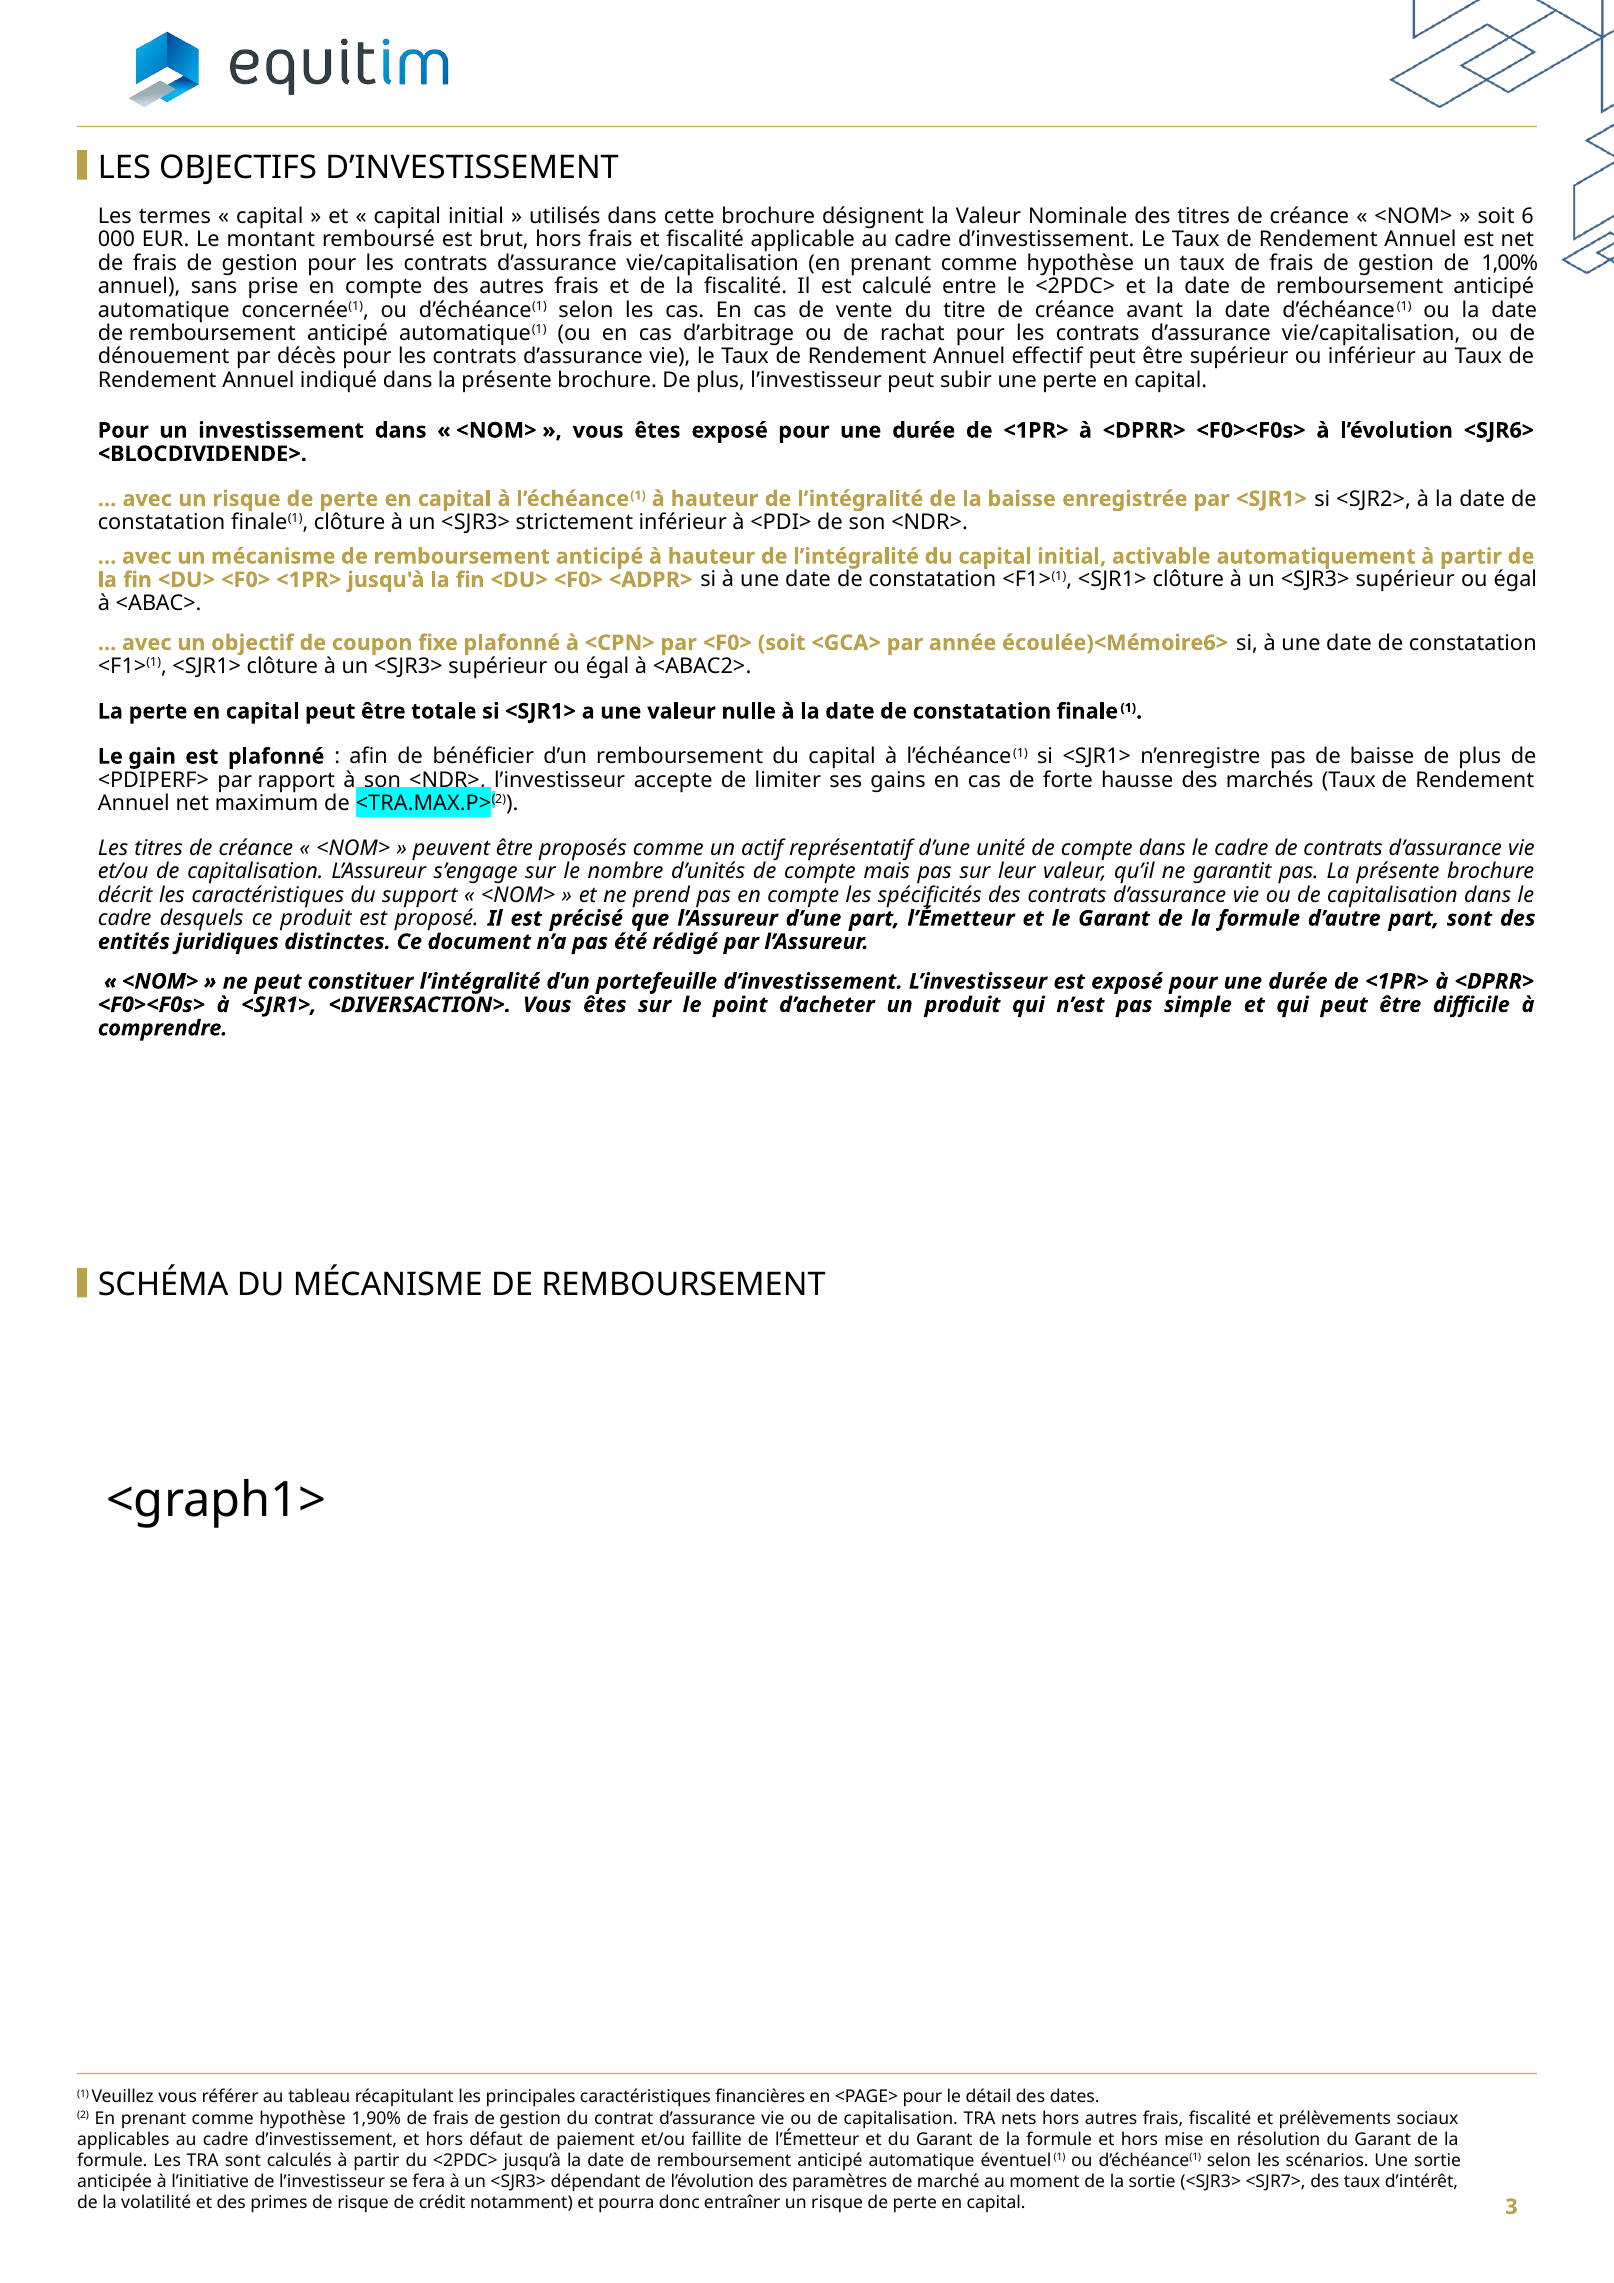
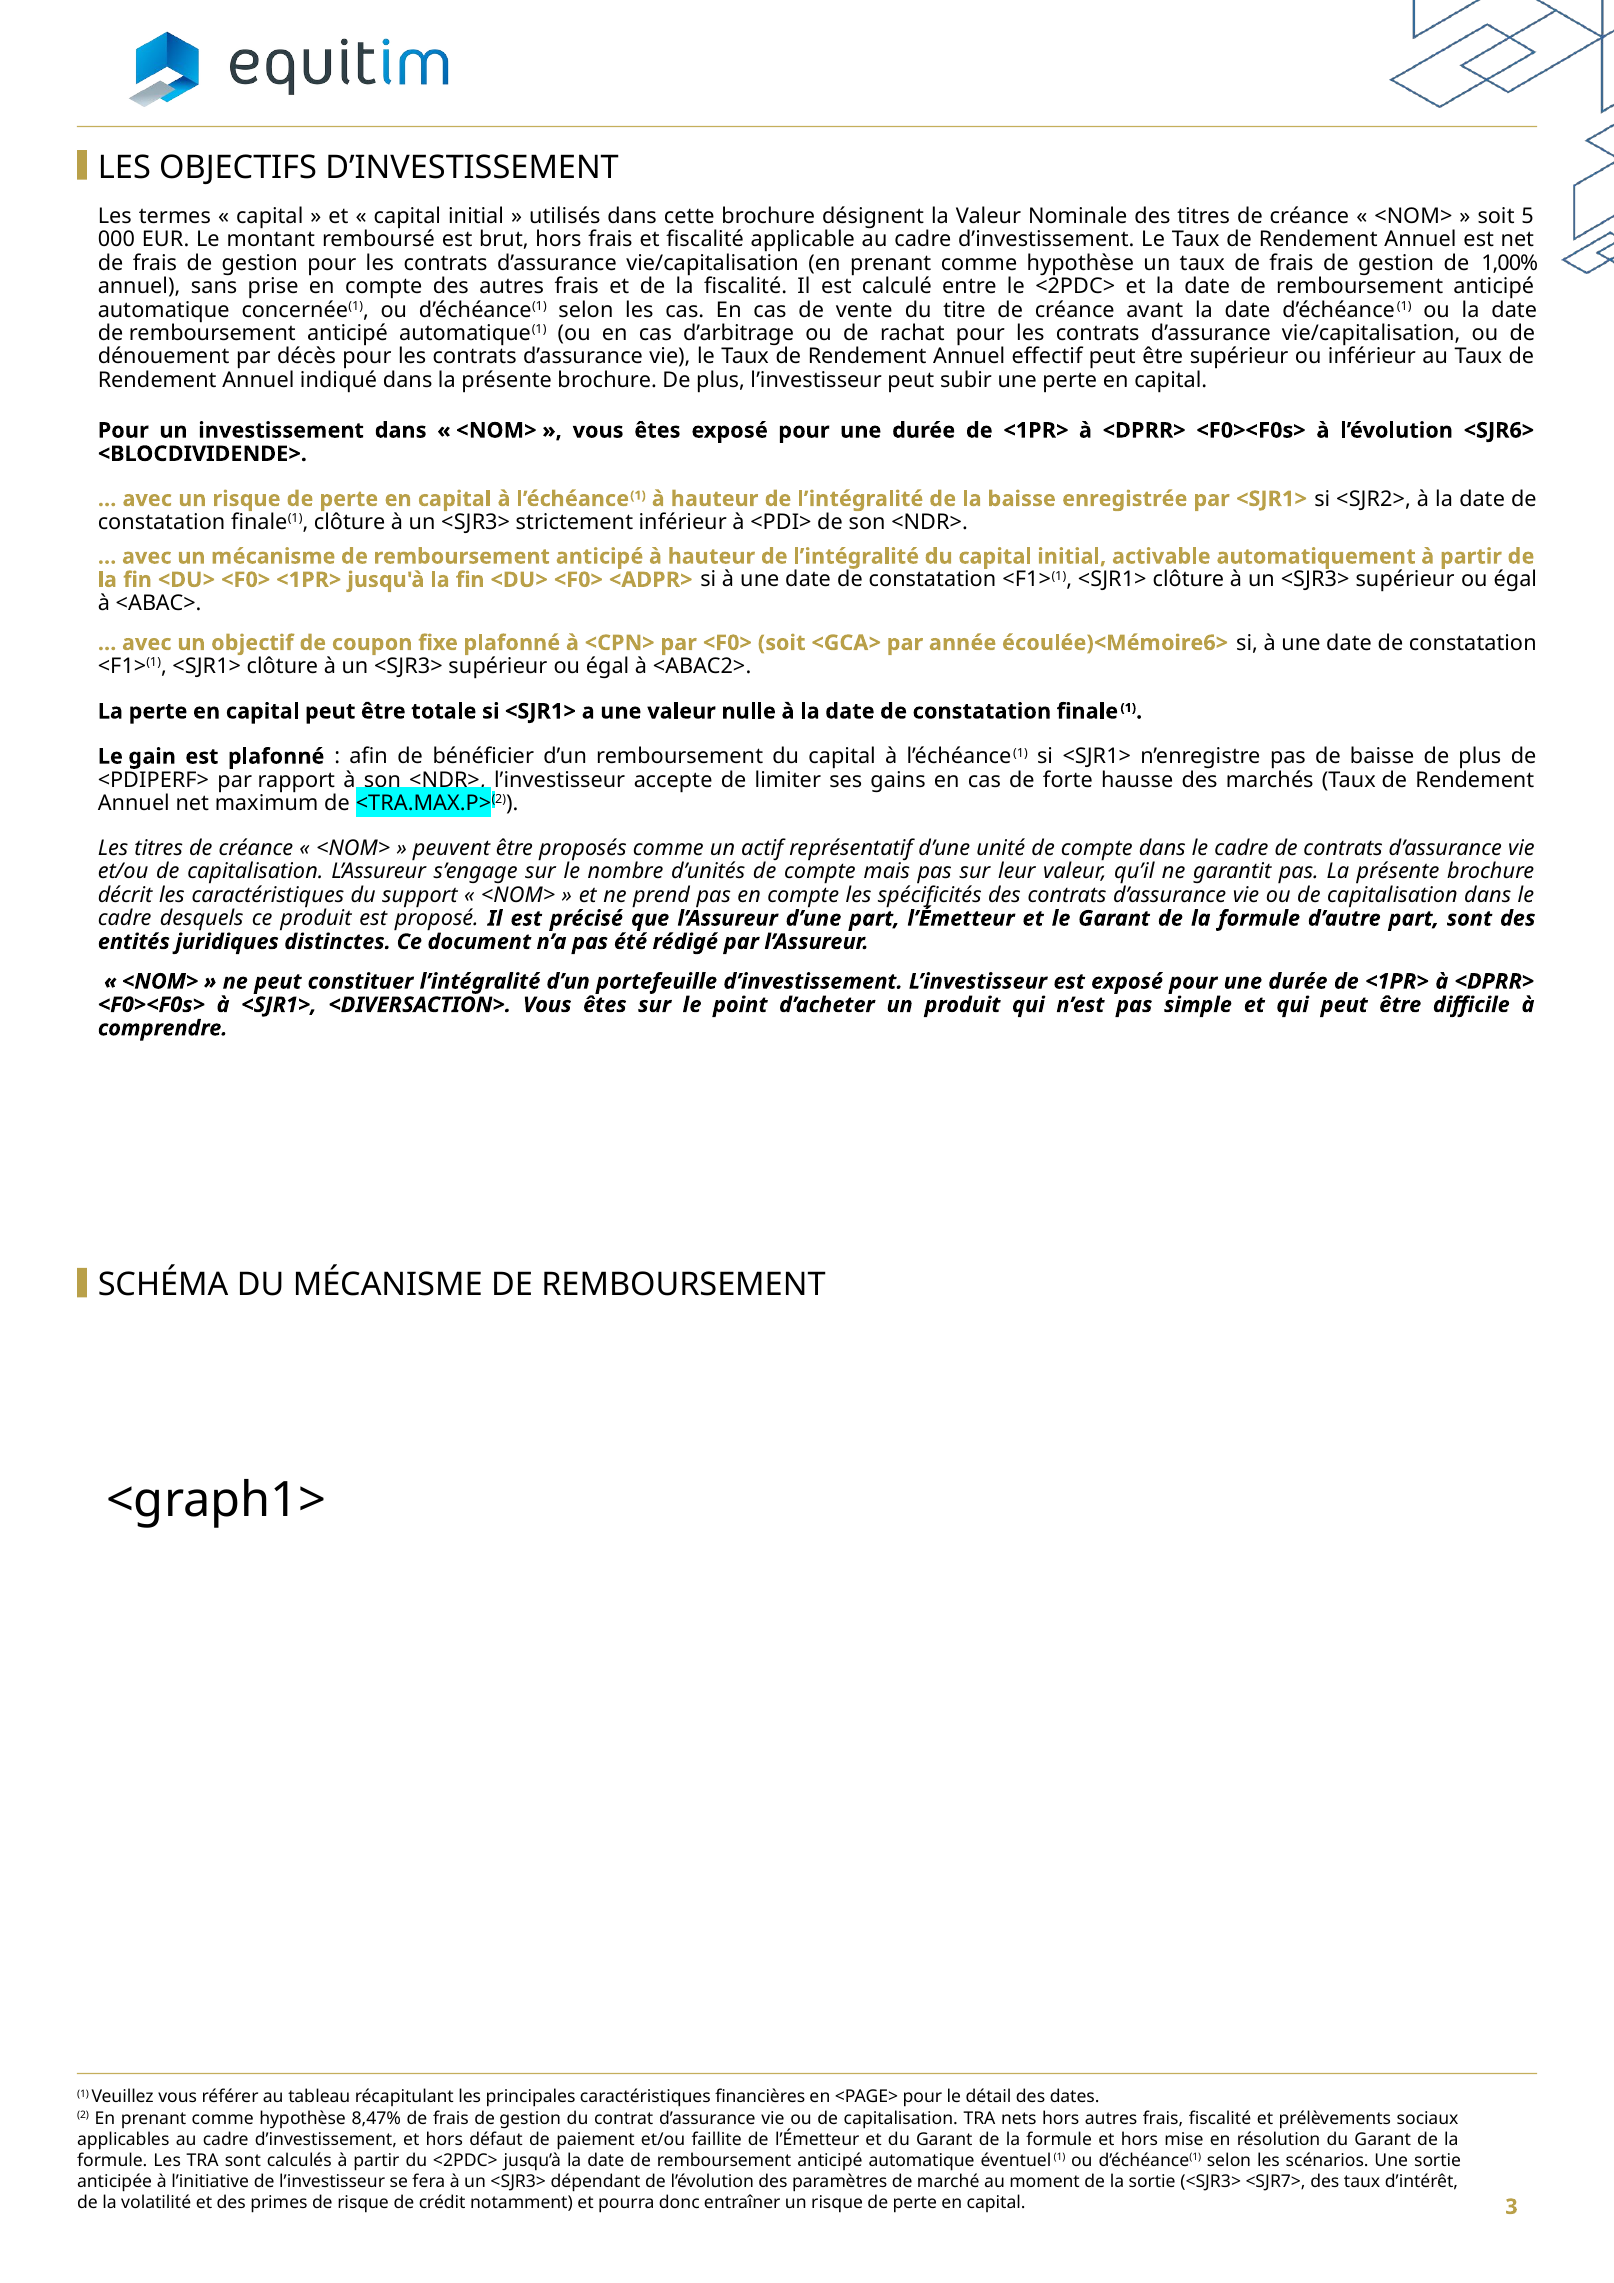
6: 6 -> 5 (1528, 216)
1,90%: 1,90% -> 8,47% (376, 2118)
